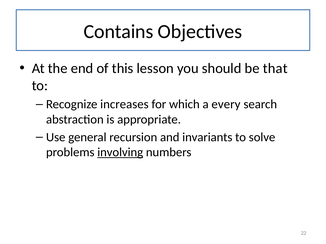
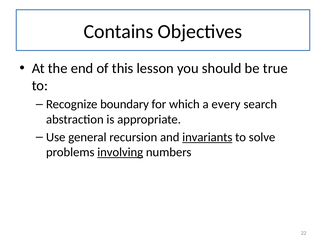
that: that -> true (275, 68)
increases: increases -> boundary (125, 104)
invariants underline: none -> present (207, 137)
